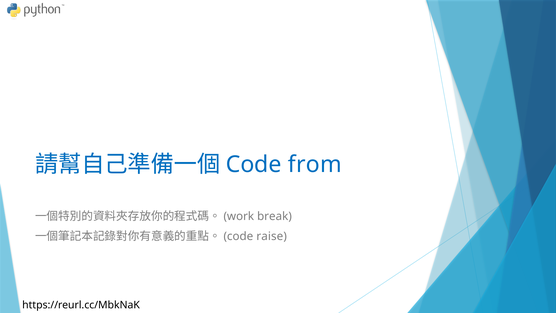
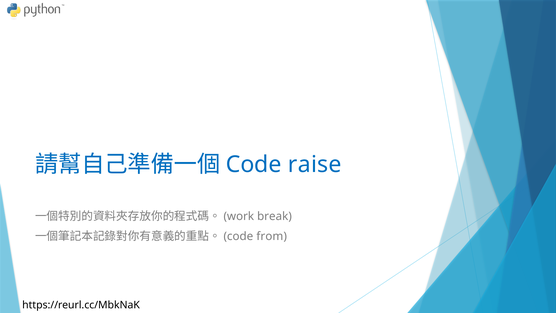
from: from -> raise (315, 164)
raise: raise -> from (272, 236)
